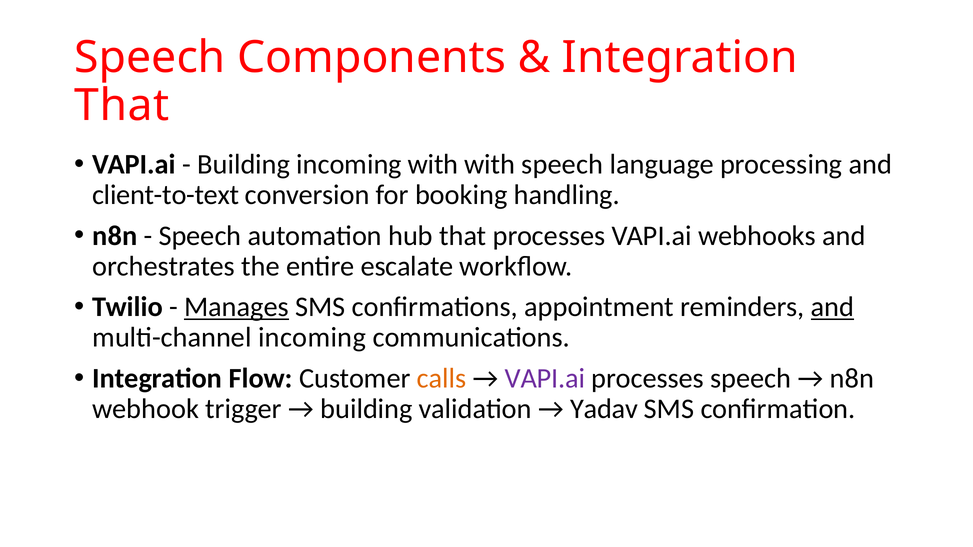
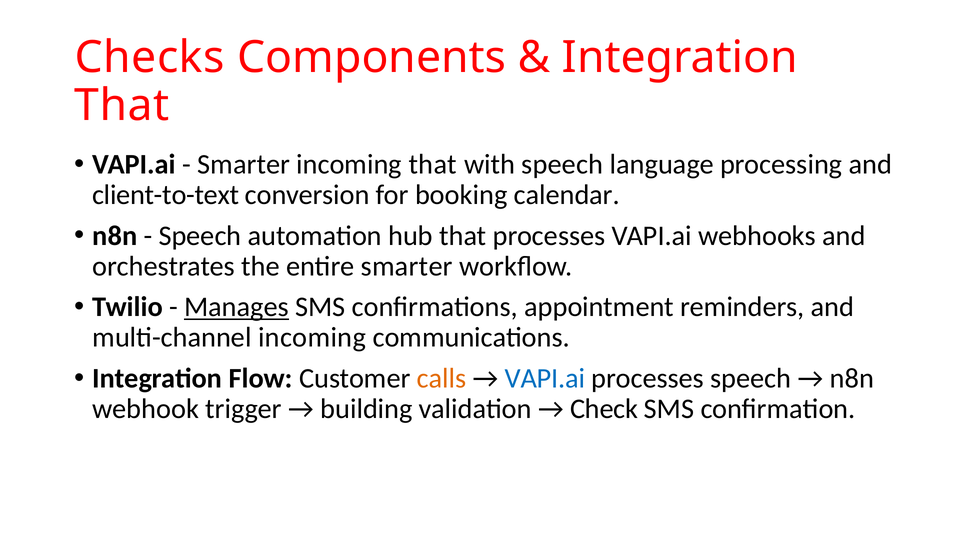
Speech: Speech -> Checks (150, 58)
Building: Building -> Smarter (244, 164)
incoming with: with -> that (433, 164)
handling: handling -> calendar (567, 195)
entire escalate: escalate -> smarter (407, 266)
and underline: present -> none (832, 307)
VAPI.ai colour: purple -> blue (545, 378)
Yadav: Yadav -> Check (604, 409)
